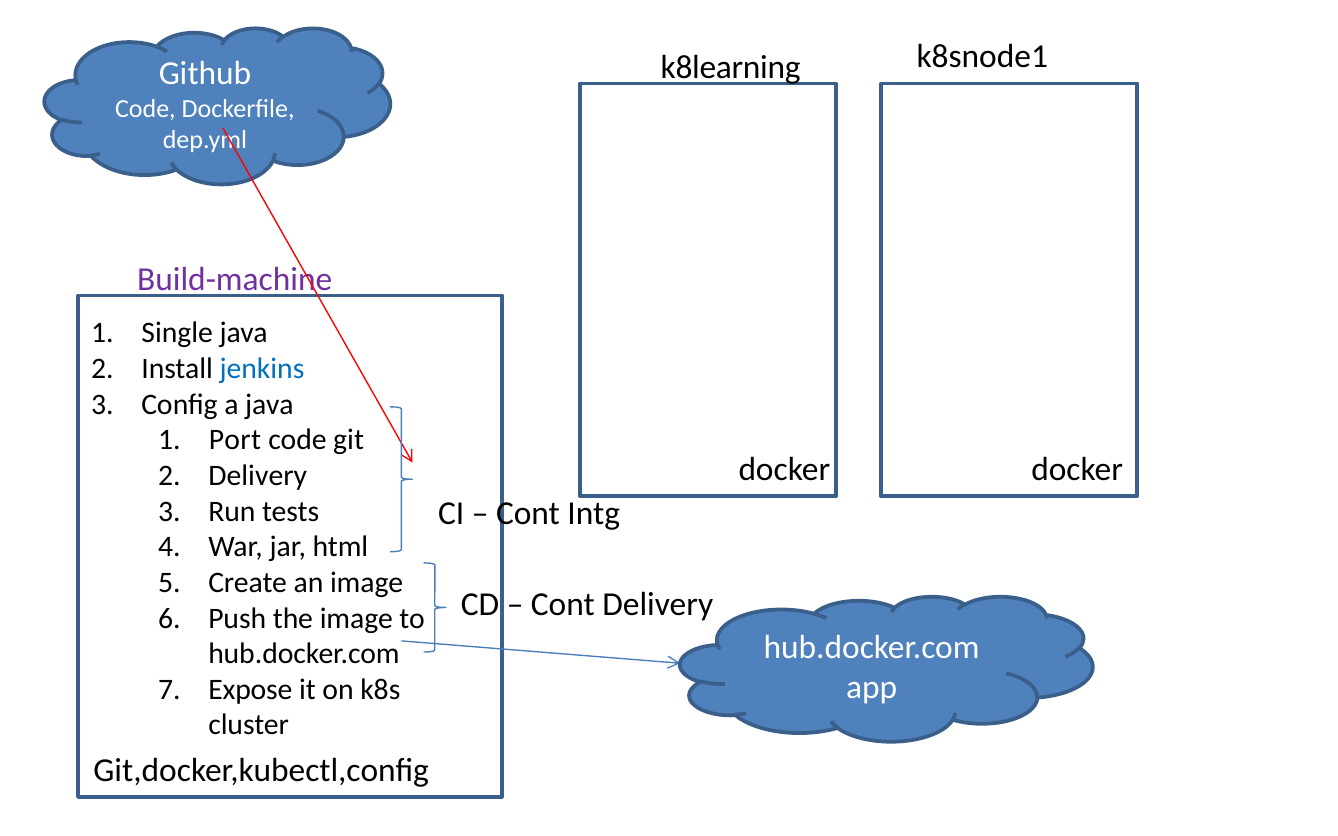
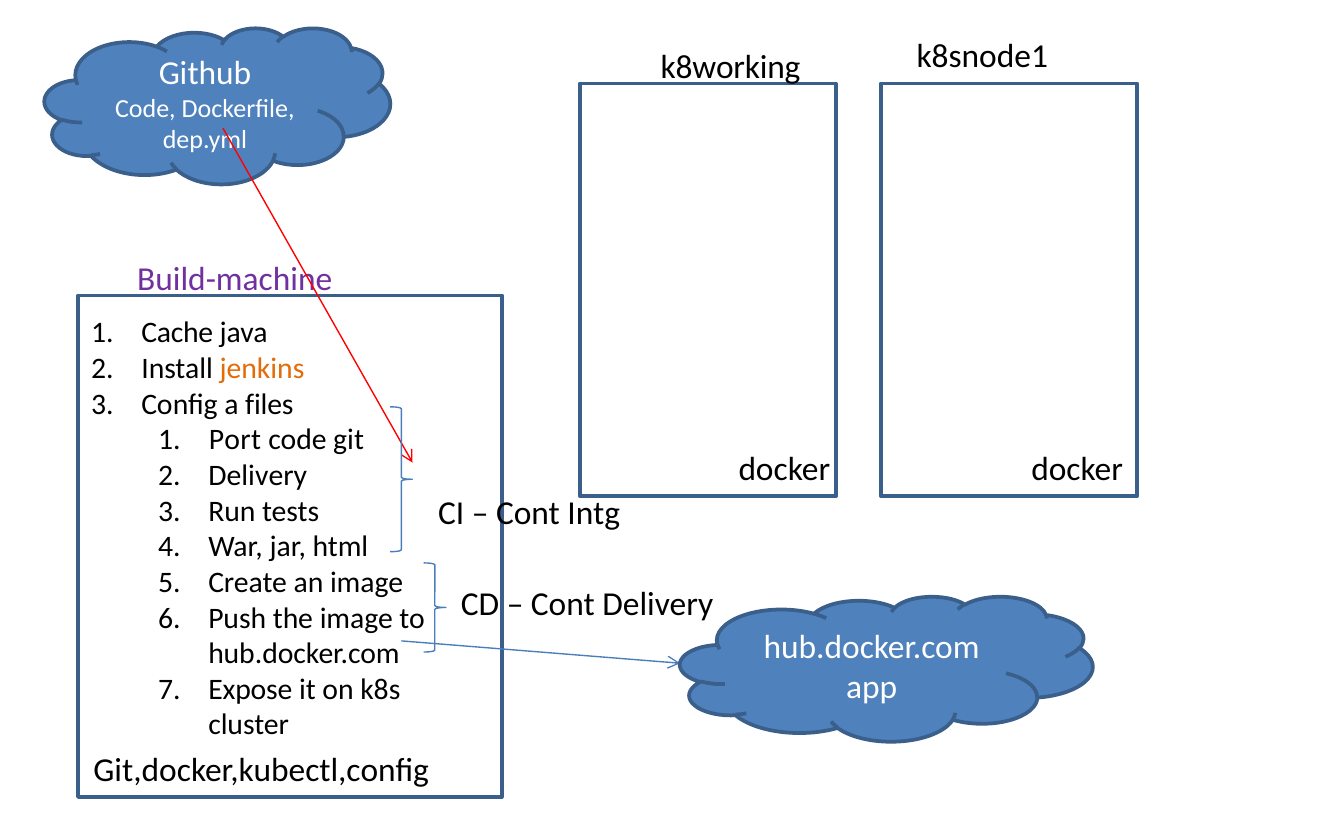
k8learning: k8learning -> k8working (731, 68)
Single: Single -> Cache (177, 333)
jenkins colour: blue -> orange (262, 369)
a java: java -> files (269, 404)
